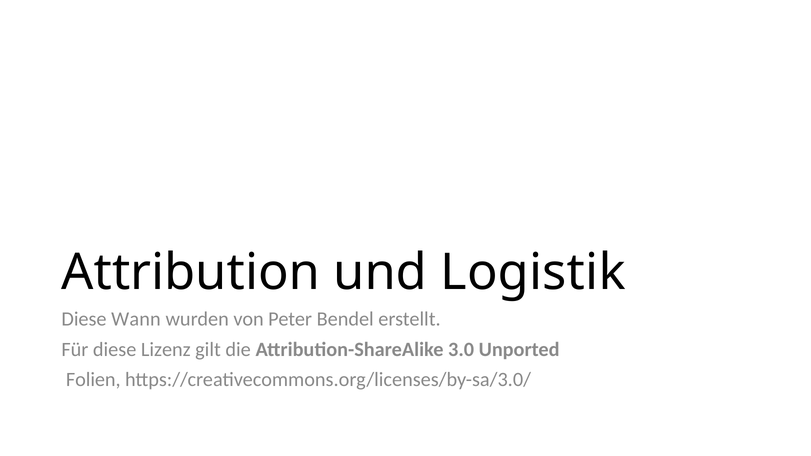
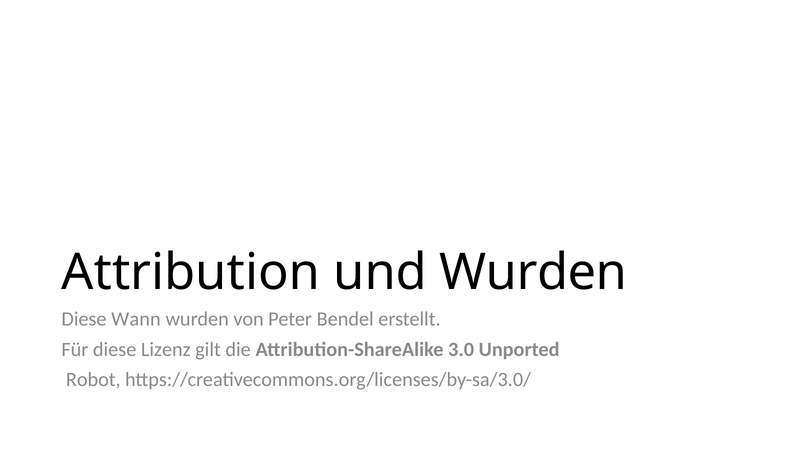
und Logistik: Logistik -> Wurden (533, 273)
Folien: Folien -> Robot (93, 380)
